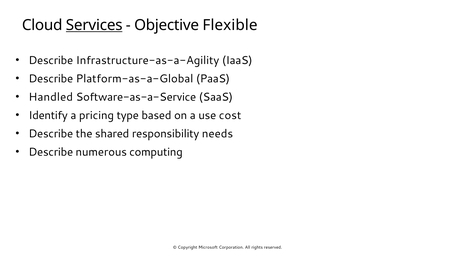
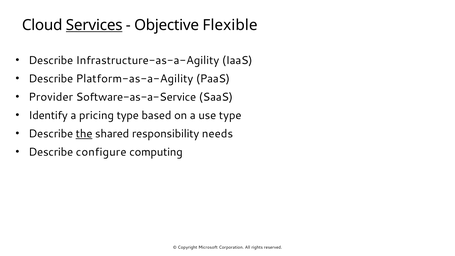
Platform-as-a-Global: Platform-as-a-Global -> Platform-as-a-Agility (135, 79)
Handled: Handled -> Provider (51, 97)
use cost: cost -> type (230, 115)
the underline: none -> present (84, 134)
numerous: numerous -> configure (101, 152)
